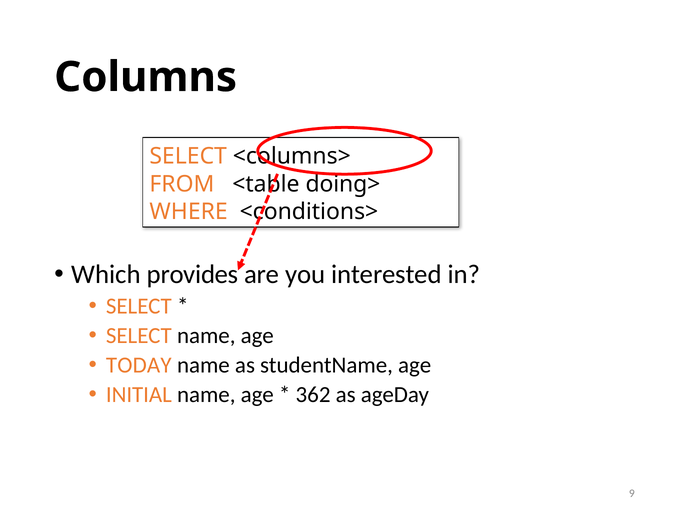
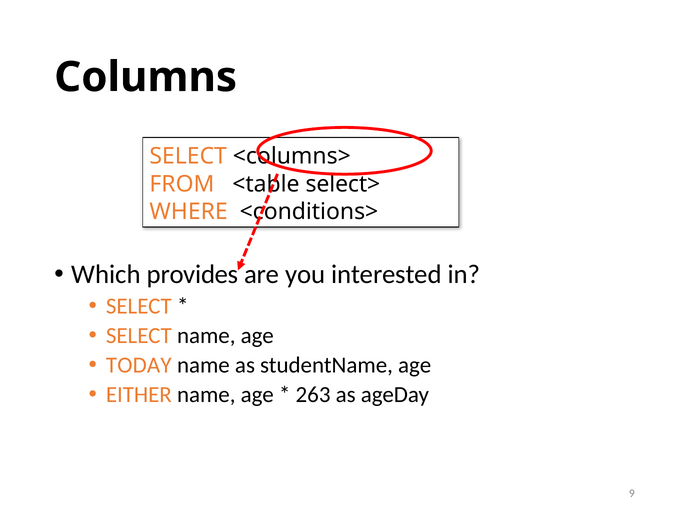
doing>: doing> -> select> (343, 184)
INITIAL: INITIAL -> EITHER (139, 394)
362: 362 -> 263 (313, 394)
